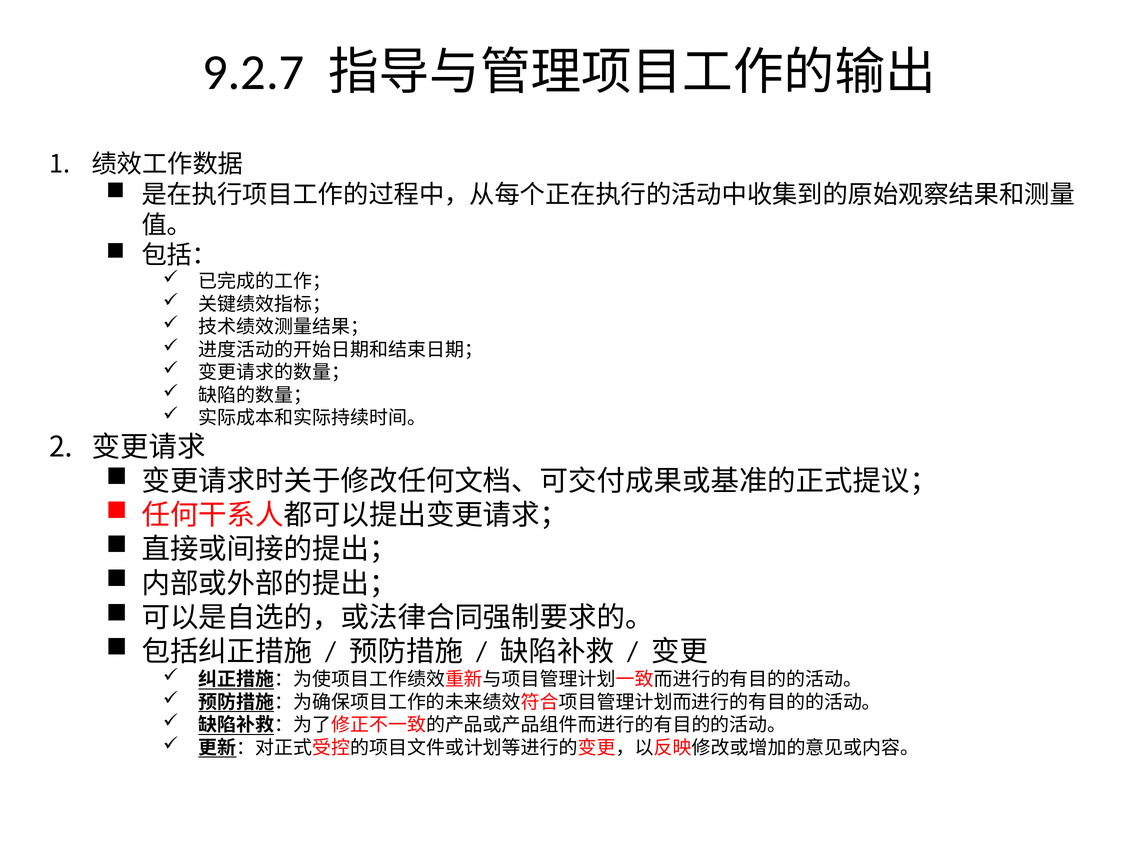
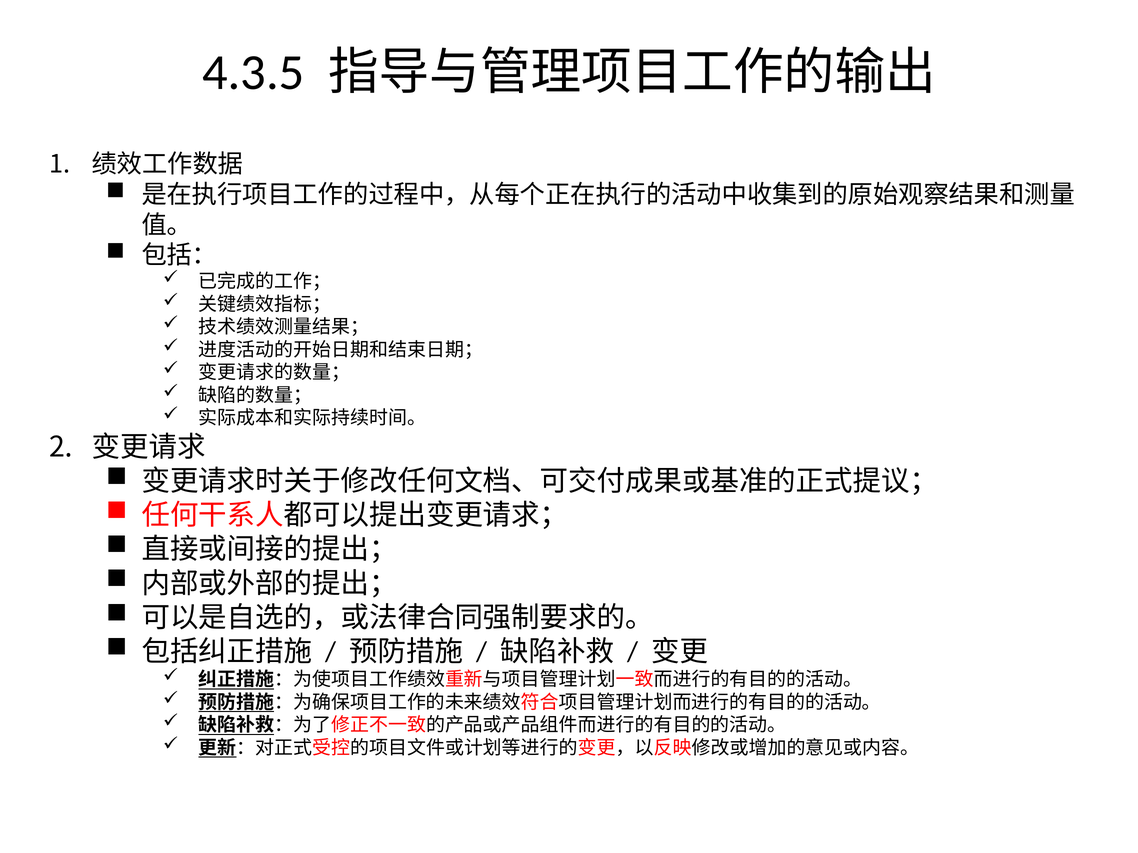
9.2.7: 9.2.7 -> 4.3.5 (253, 73)
